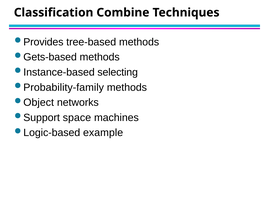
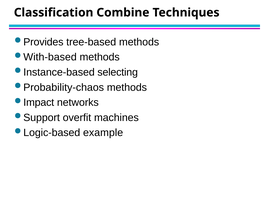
Gets-based: Gets-based -> With-based (50, 57)
Probability-family: Probability-family -> Probability-chaos (64, 87)
Object: Object -> Impact (39, 102)
space: space -> overfit (77, 117)
